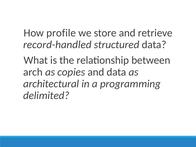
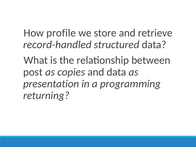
arch: arch -> post (33, 72)
architectural: architectural -> presentation (51, 84)
delimited: delimited -> returning (46, 96)
